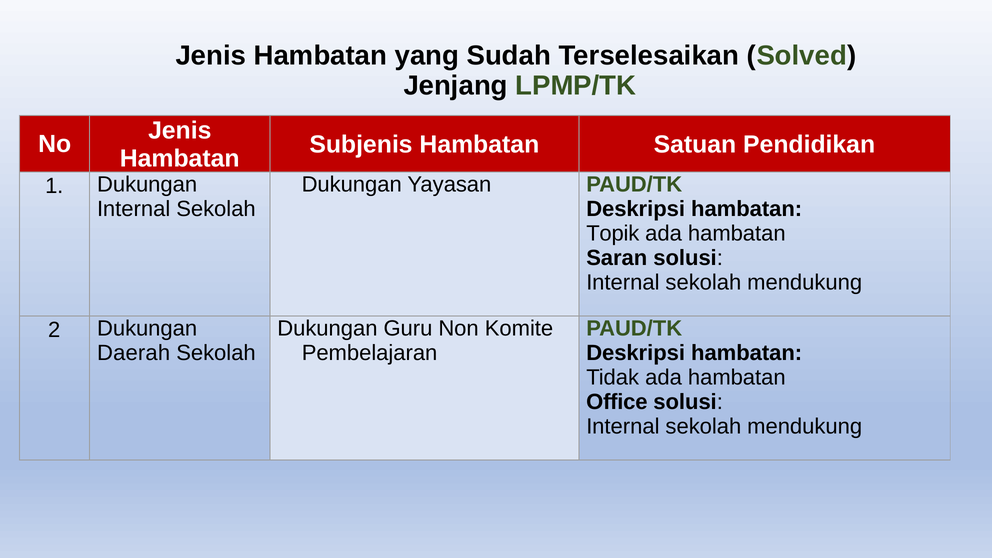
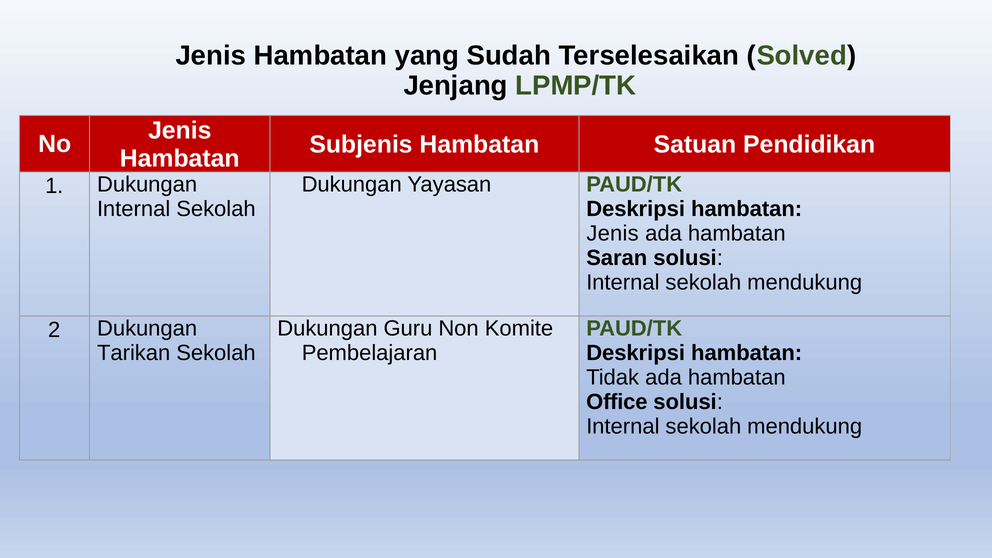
Topik: Topik -> Jenis (613, 233)
Daerah: Daerah -> Tarikan (134, 353)
